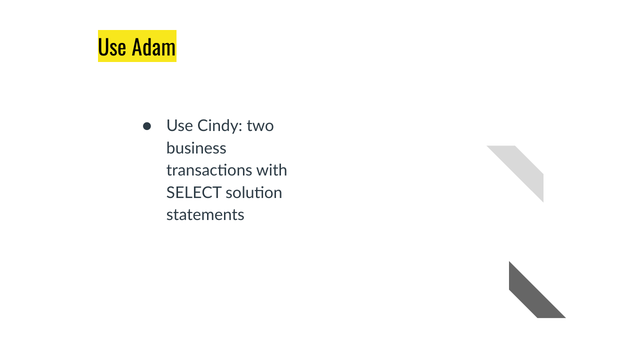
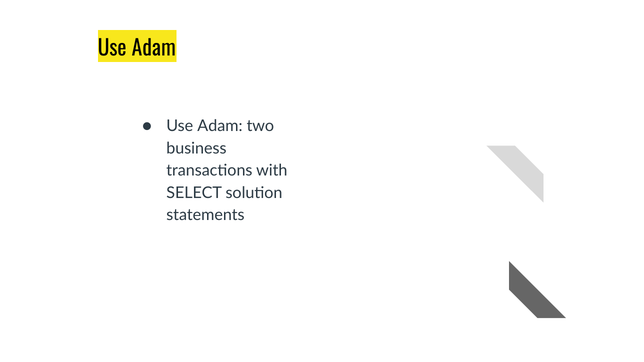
Cindy: Cindy -> Adam (220, 126)
